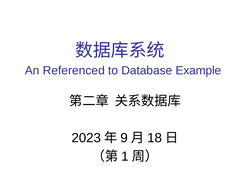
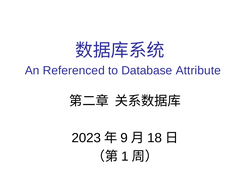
Example: Example -> Attribute (198, 71)
